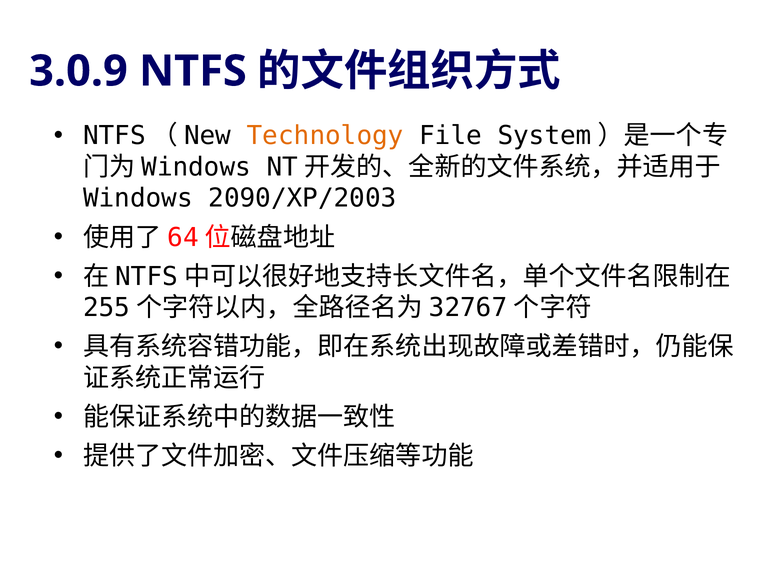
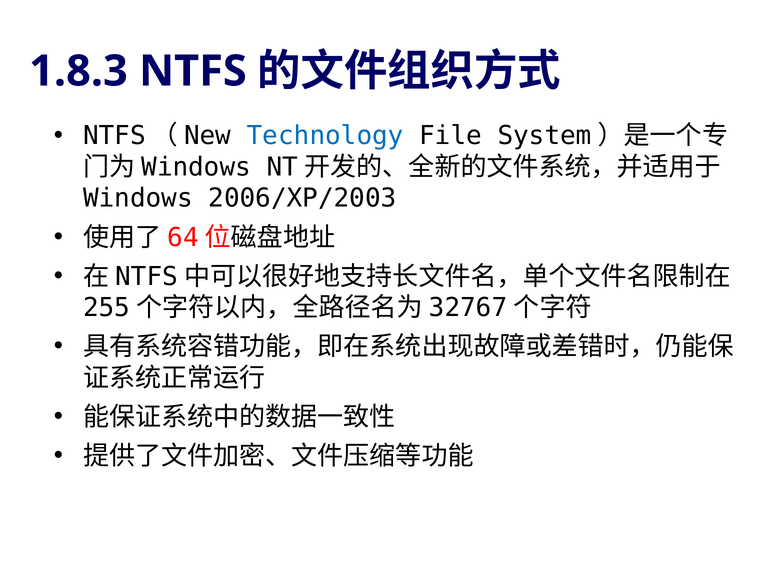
3.0.9: 3.0.9 -> 1.8.3 (78, 71)
Technology colour: orange -> blue (325, 136)
2090/XP/2003: 2090/XP/2003 -> 2006/XP/2003 (302, 198)
